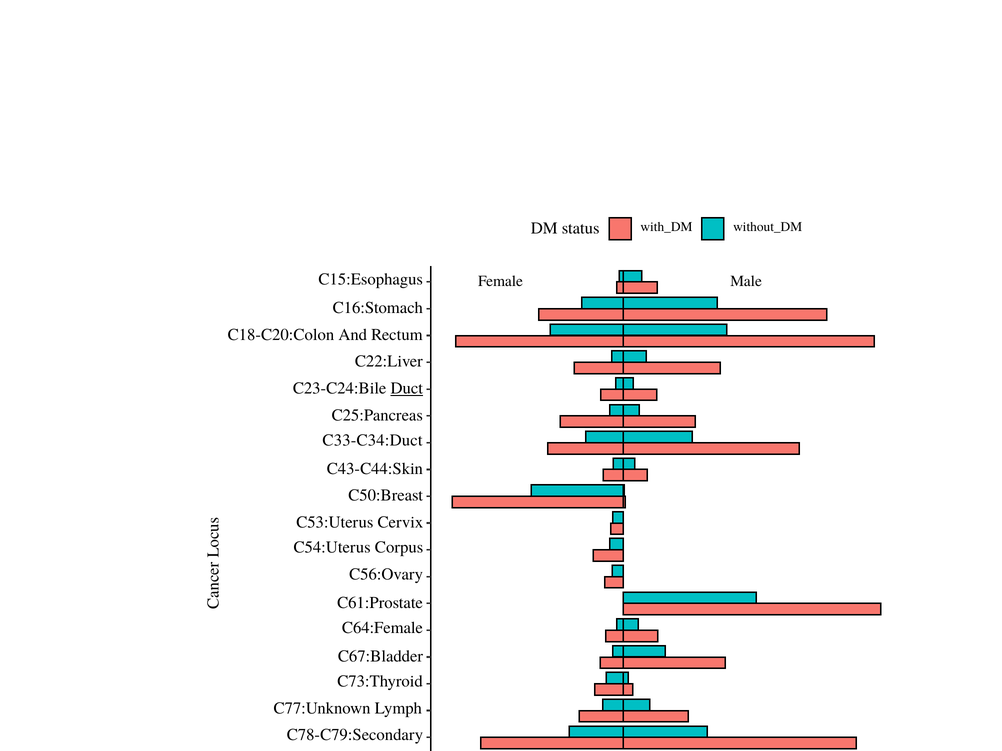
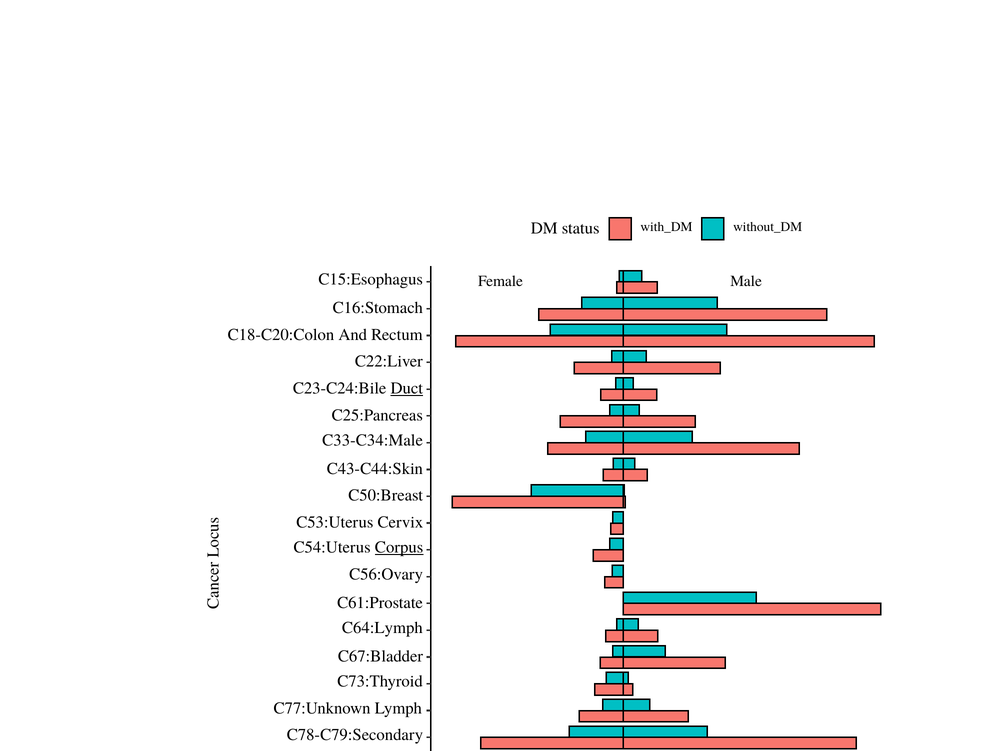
C33-C34:Duct: C33-C34:Duct -> C33-C34:Male (373, 440)
Corpus underline: none -> present (399, 548)
C64:Female: C64:Female -> C64:Lymph (382, 628)
